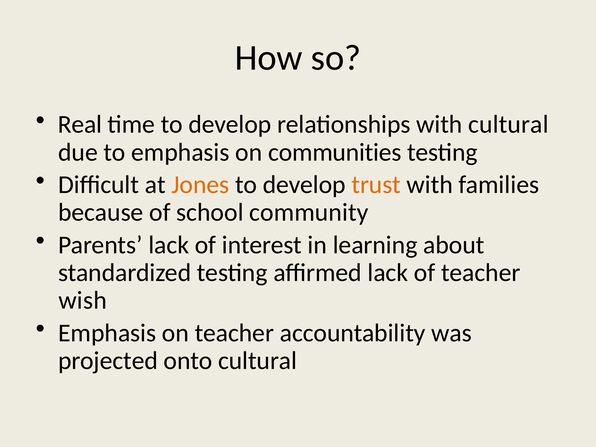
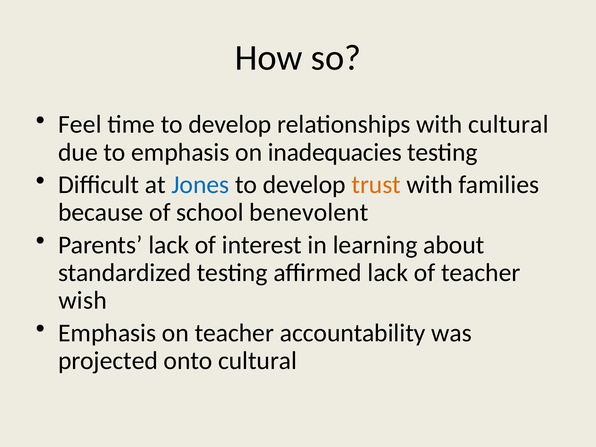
Real: Real -> Feel (80, 124)
communities: communities -> inadequacies (335, 152)
Jones colour: orange -> blue (200, 185)
community: community -> benevolent (309, 212)
